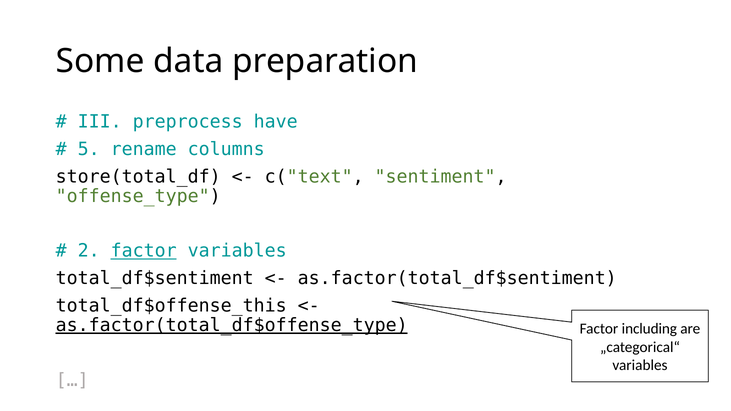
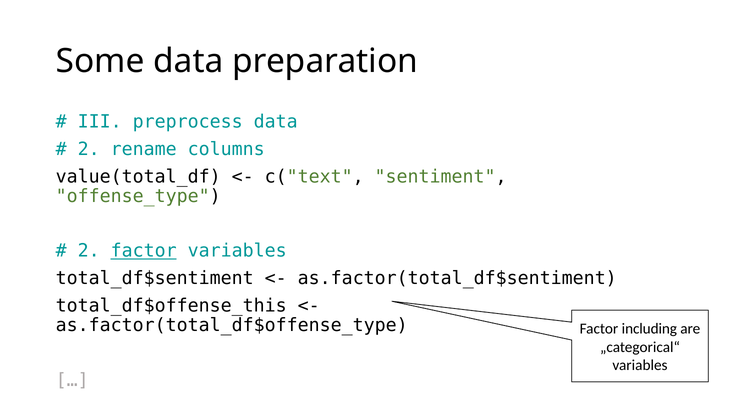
preprocess have: have -> data (276, 122)
5: 5 -> 2 (89, 149)
store(total_df: store(total_df -> value(total_df (138, 177)
as.factor(total_df$offense_type underline: present -> none (232, 326)
